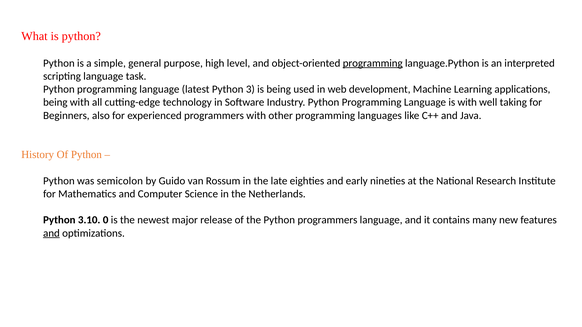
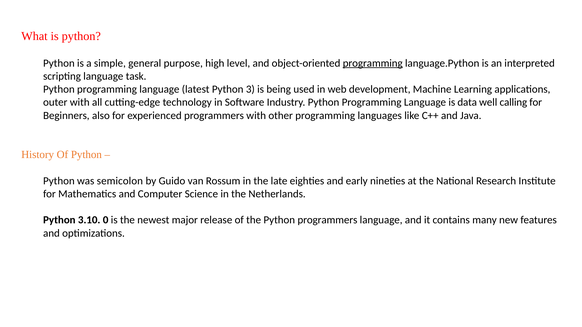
being: being -> outer (55, 102)
is with: with -> data (467, 102)
taking: taking -> calling (513, 102)
and underline: present -> none (51, 233)
